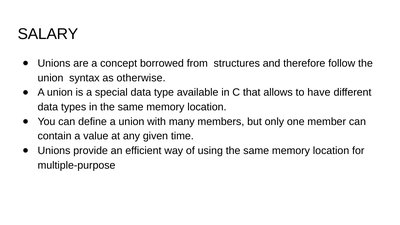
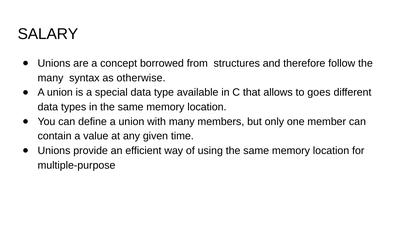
union: union -> many (51, 78)
have: have -> goes (319, 92)
